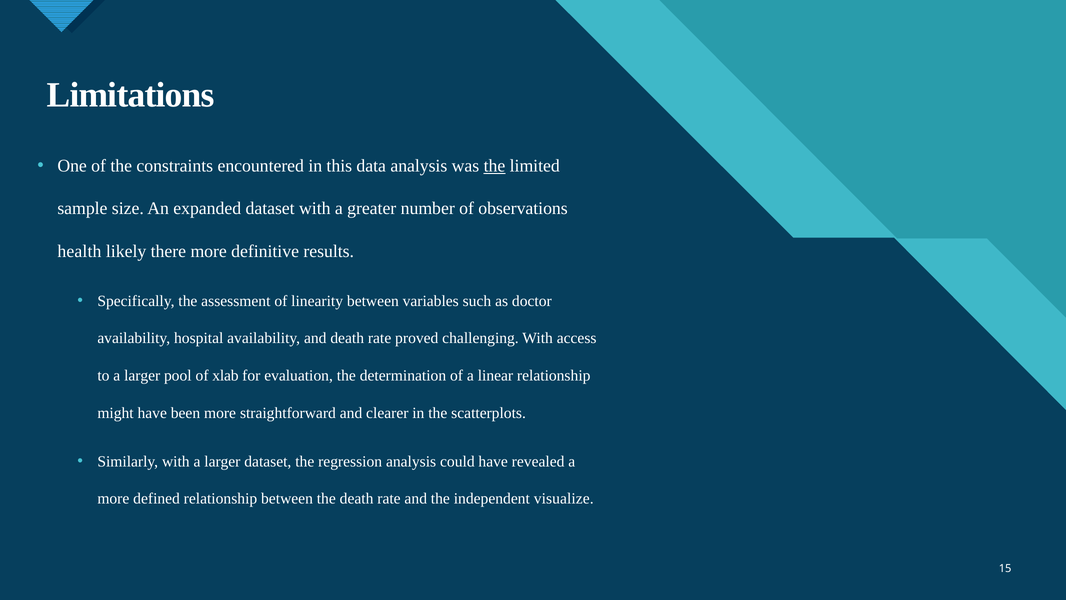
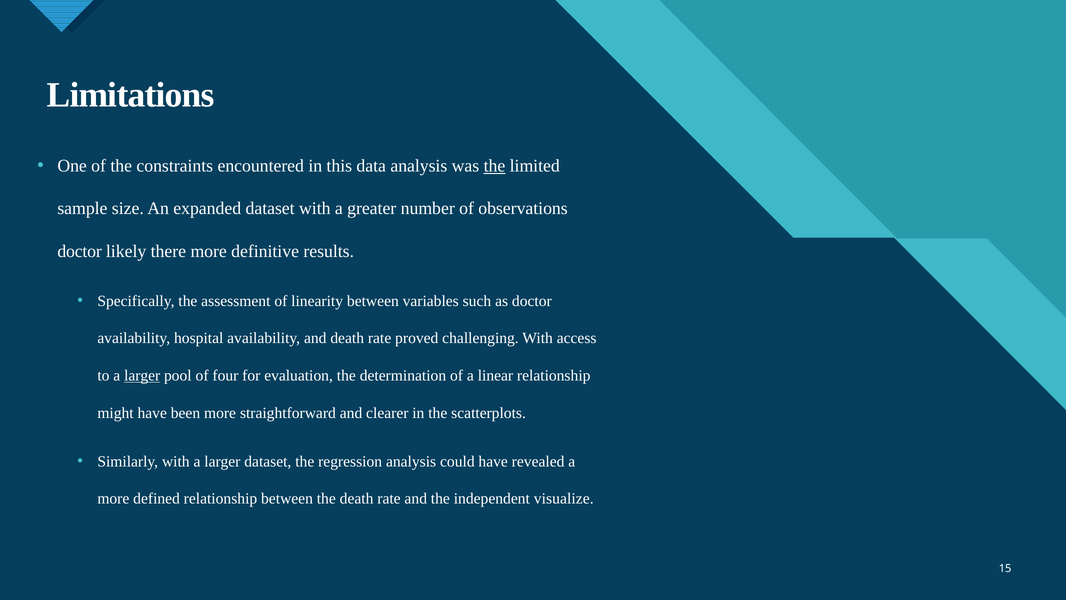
health: health -> doctor (80, 251)
larger underline: none -> present (142, 375)
xlab: xlab -> four (225, 375)
